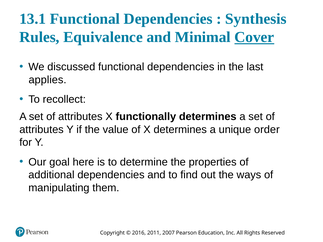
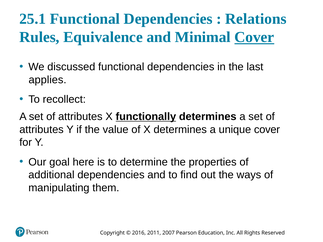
13.1: 13.1 -> 25.1 (33, 19)
Synthesis: Synthesis -> Relations (256, 19)
functionally underline: none -> present (146, 117)
unique order: order -> cover (267, 130)
